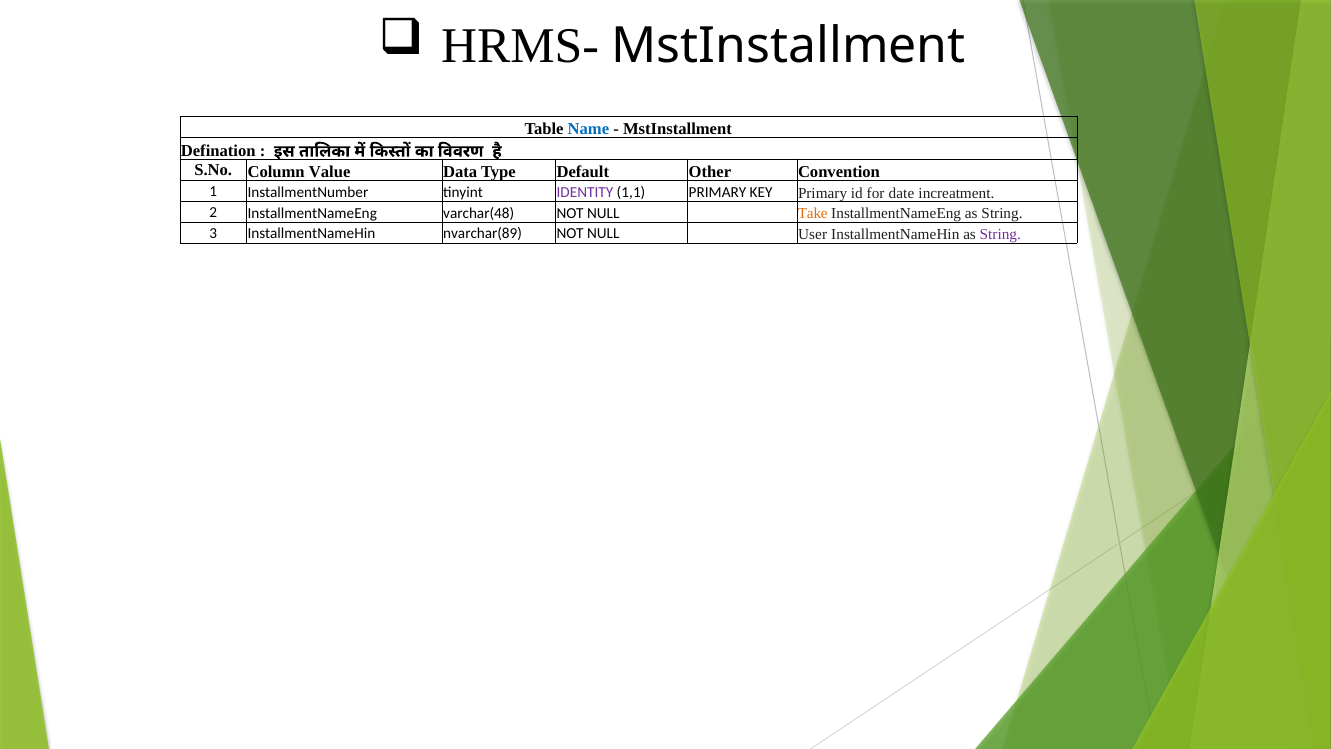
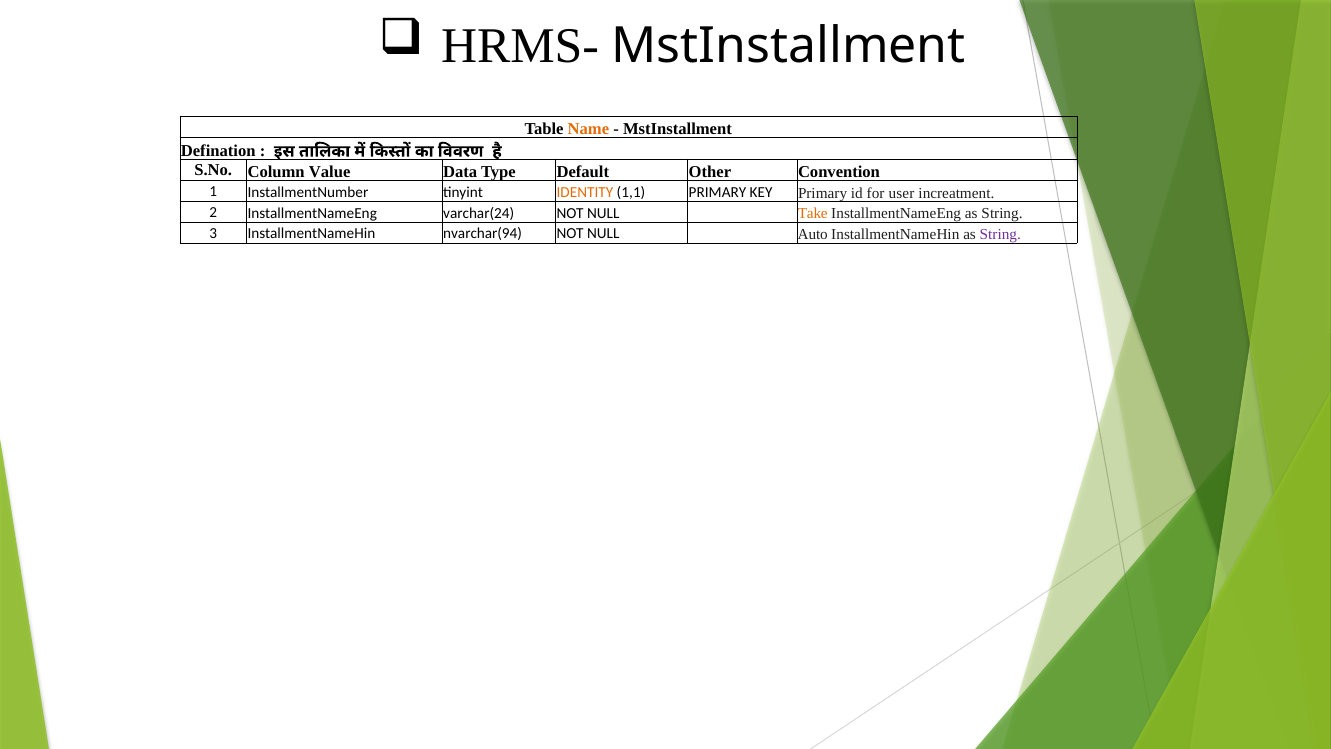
Name colour: blue -> orange (588, 129)
IDENTITY colour: purple -> orange (585, 192)
date: date -> user (901, 193)
varchar(48: varchar(48 -> varchar(24 (479, 213)
nvarchar(89: nvarchar(89 -> nvarchar(94 (483, 234)
User: User -> Auto (813, 235)
